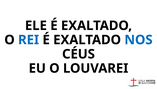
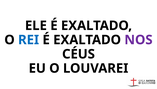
NOS colour: blue -> purple (138, 40)
